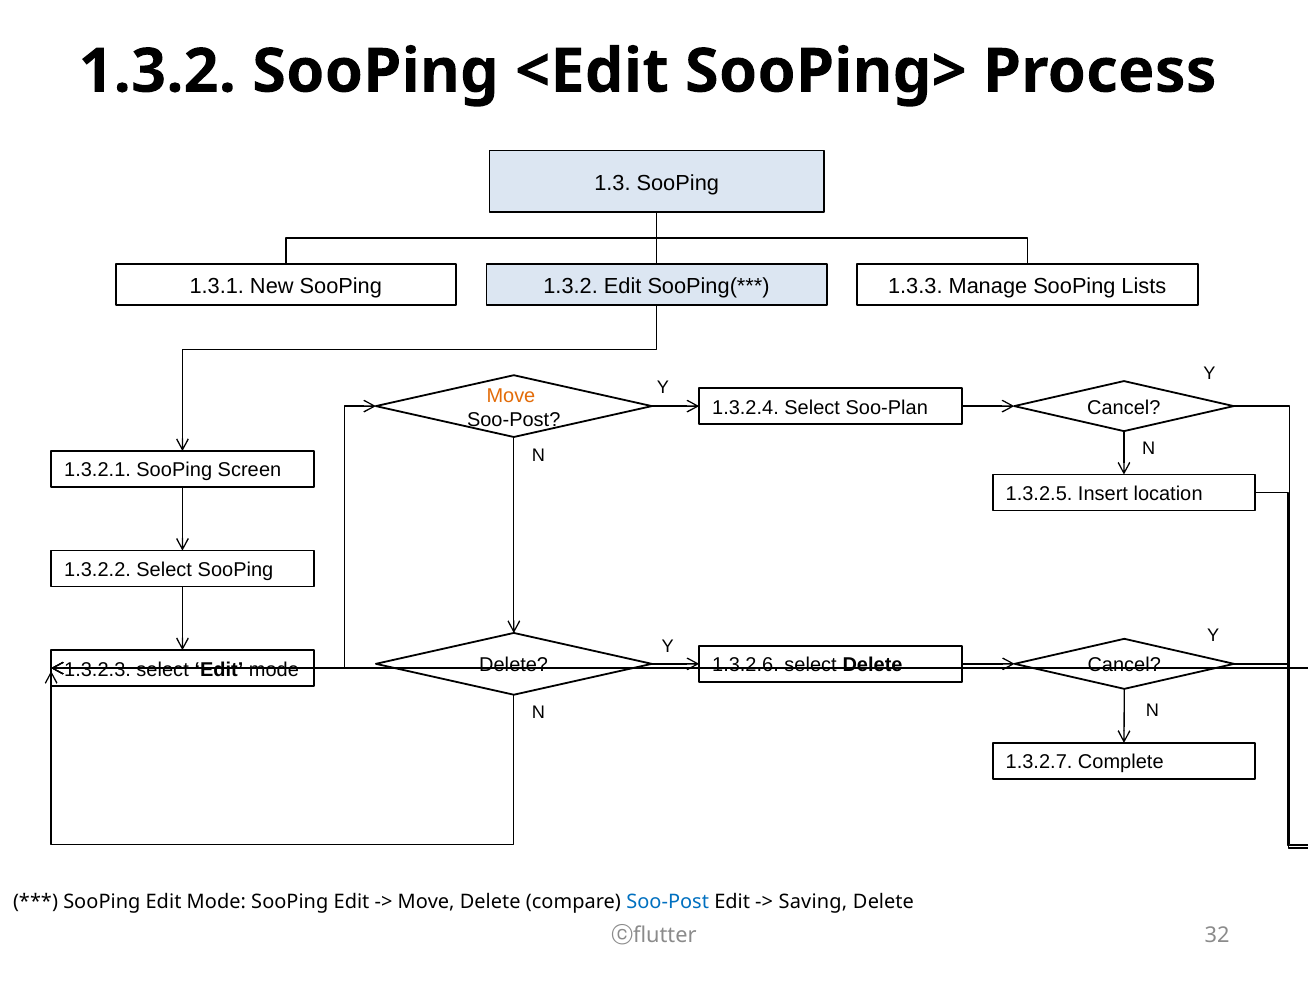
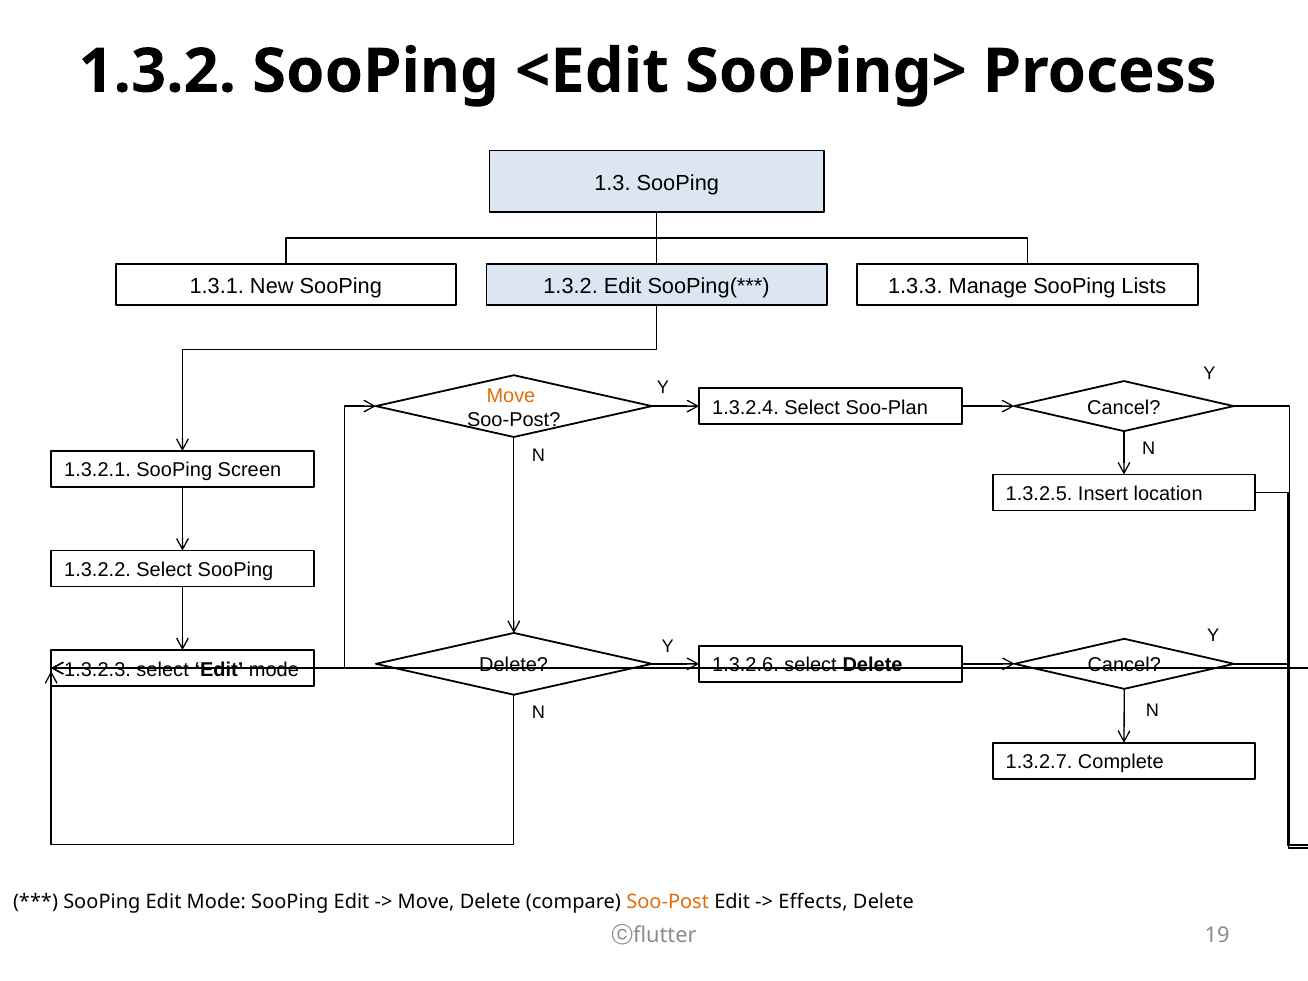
Soo-Post colour: blue -> orange (668, 902)
Saving: Saving -> Effects (813, 902)
32: 32 -> 19 (1217, 935)
